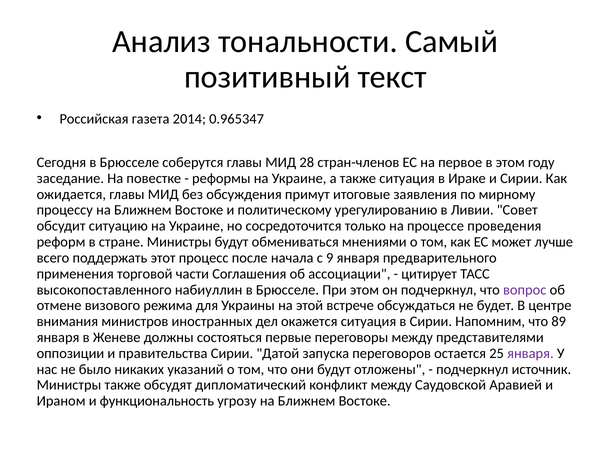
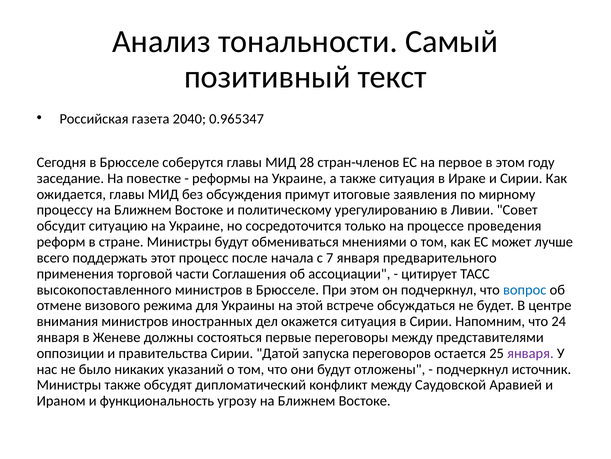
2014: 2014 -> 2040 (189, 119)
9: 9 -> 7 (330, 258)
высокопоставленного набиуллин: набиуллин -> министров (209, 289)
вопрос colour: purple -> blue (525, 289)
89: 89 -> 24 (559, 321)
